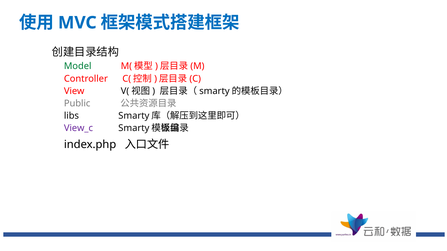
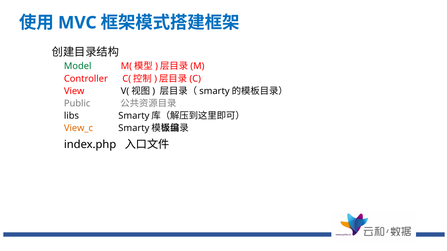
View_c colour: purple -> orange (78, 128)
